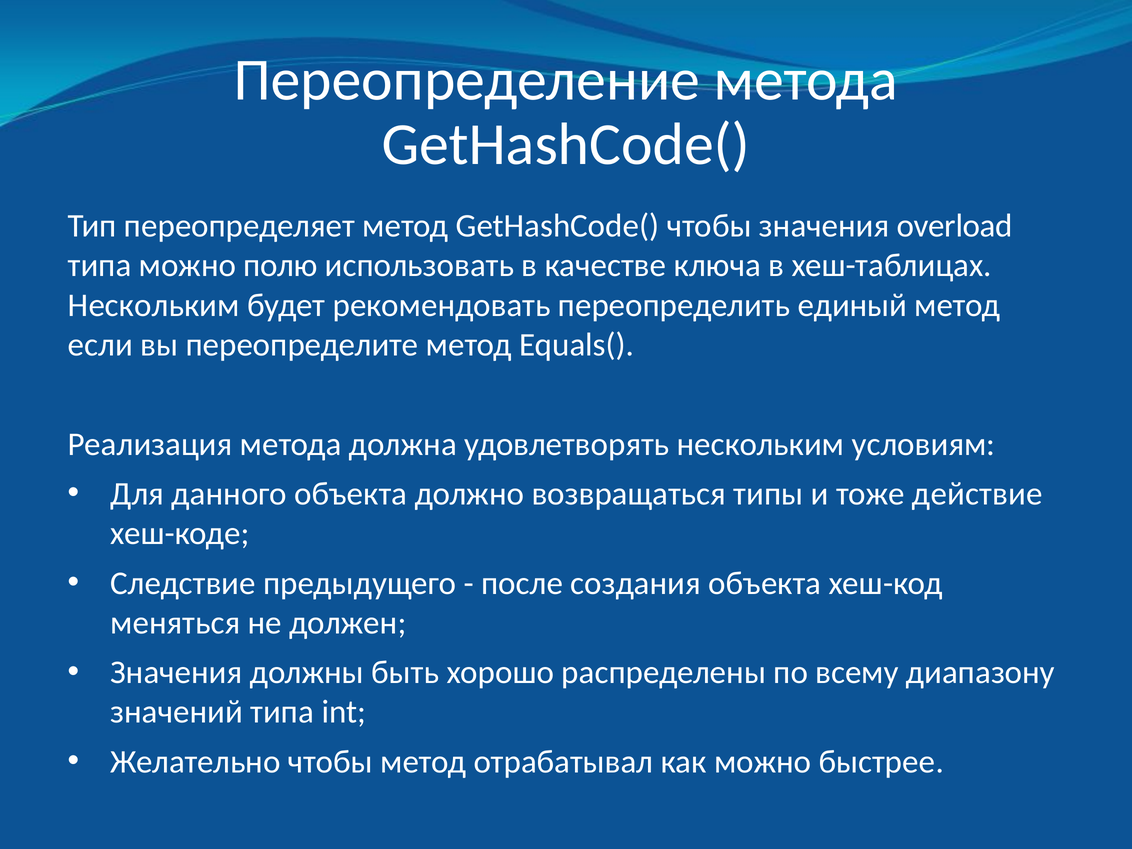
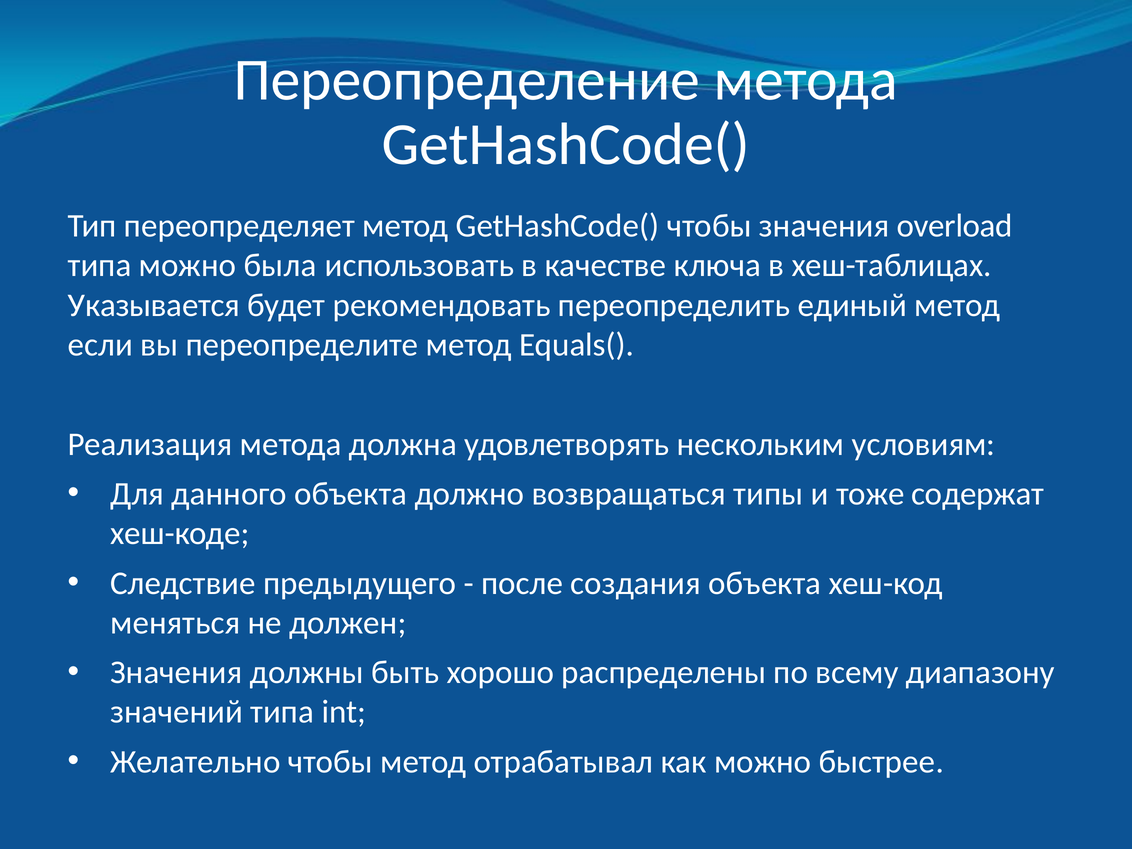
полю: полю -> была (280, 266)
Нескольким: Нескольким -> Указывается (154, 305)
действие: действие -> содержат (978, 494)
